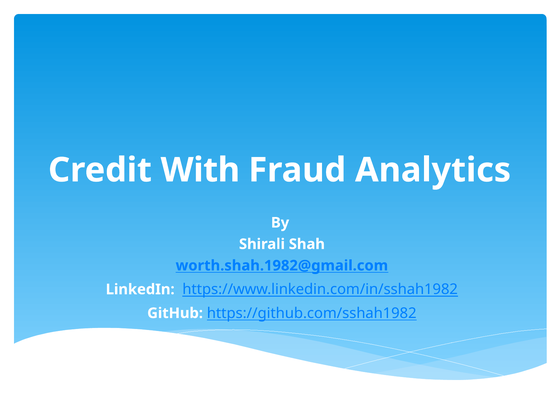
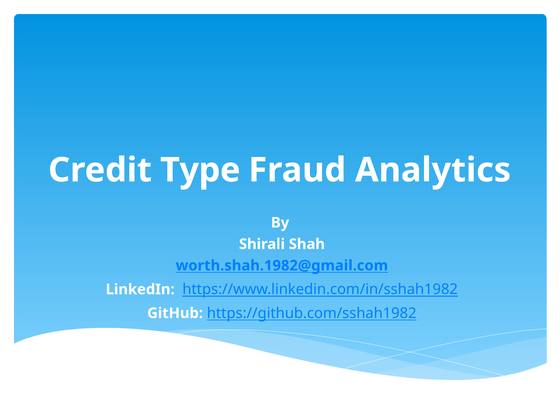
With: With -> Type (200, 170)
